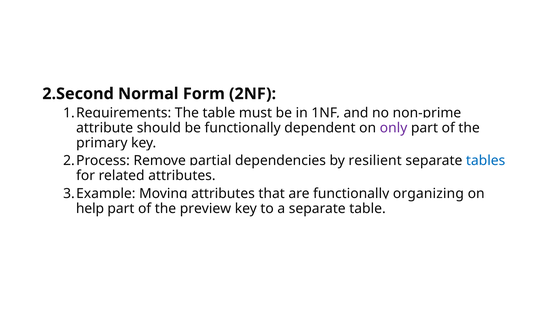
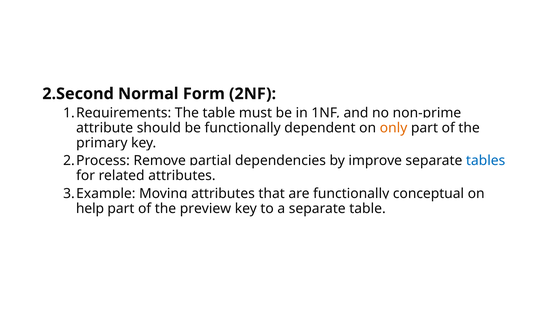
only colour: purple -> orange (394, 128)
resilient: resilient -> improve (375, 161)
organizing: organizing -> conceptual (428, 194)
